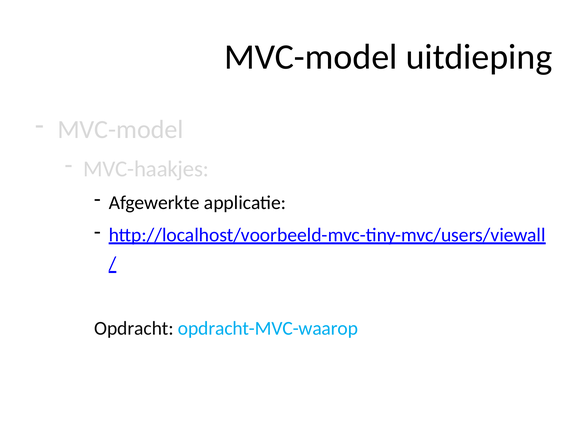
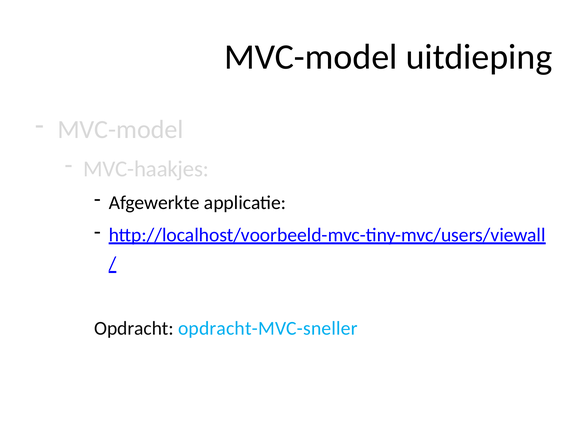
opdracht-MVC-waarop: opdracht-MVC-waarop -> opdracht-MVC-sneller (268, 328)
